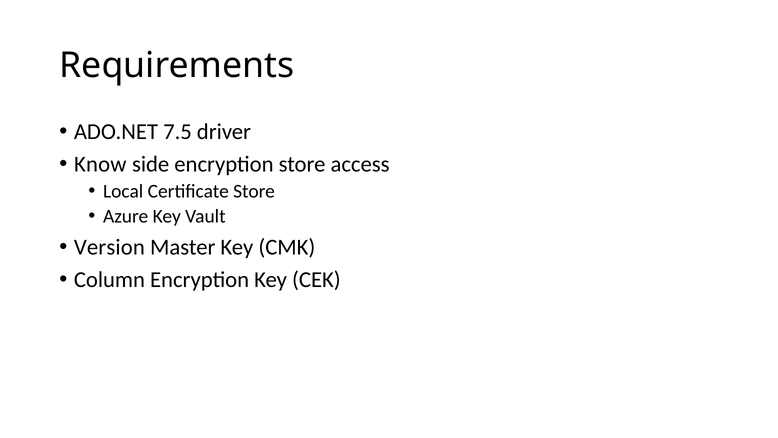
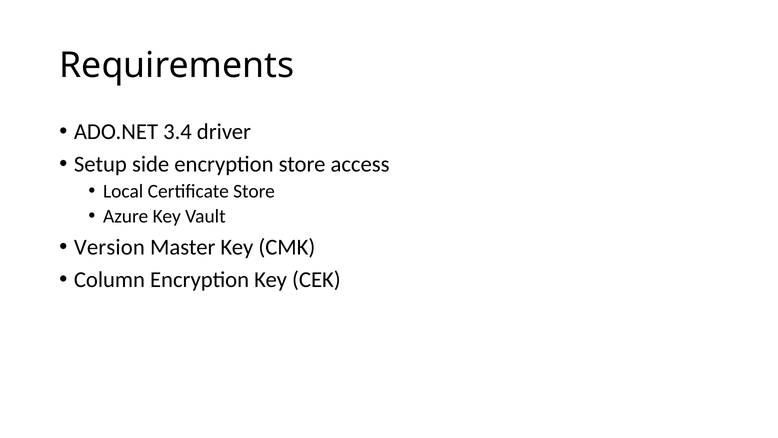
7.5: 7.5 -> 3.4 (177, 132)
Know: Know -> Setup (100, 164)
